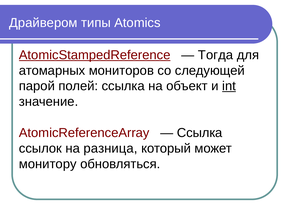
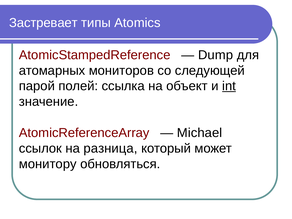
Драйвером: Драйвером -> Застревает (43, 23)
AtomicStampedReference underline: present -> none (95, 55)
Тогда: Тогда -> Dump (216, 55)
Ссылка: Ссылка -> Michael (200, 133)
